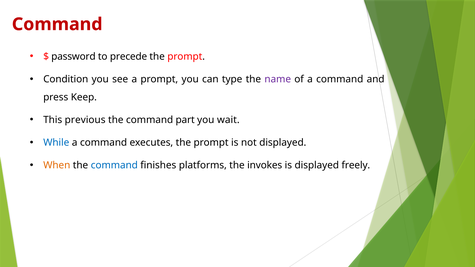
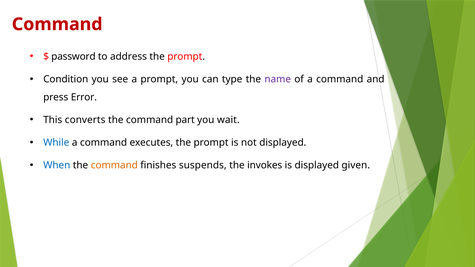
precede: precede -> address (129, 57)
Keep: Keep -> Error (84, 97)
previous: previous -> converts (85, 120)
When colour: orange -> blue (57, 166)
command colour: blue -> orange (114, 166)
platforms: platforms -> suspends (203, 166)
freely: freely -> given (356, 166)
